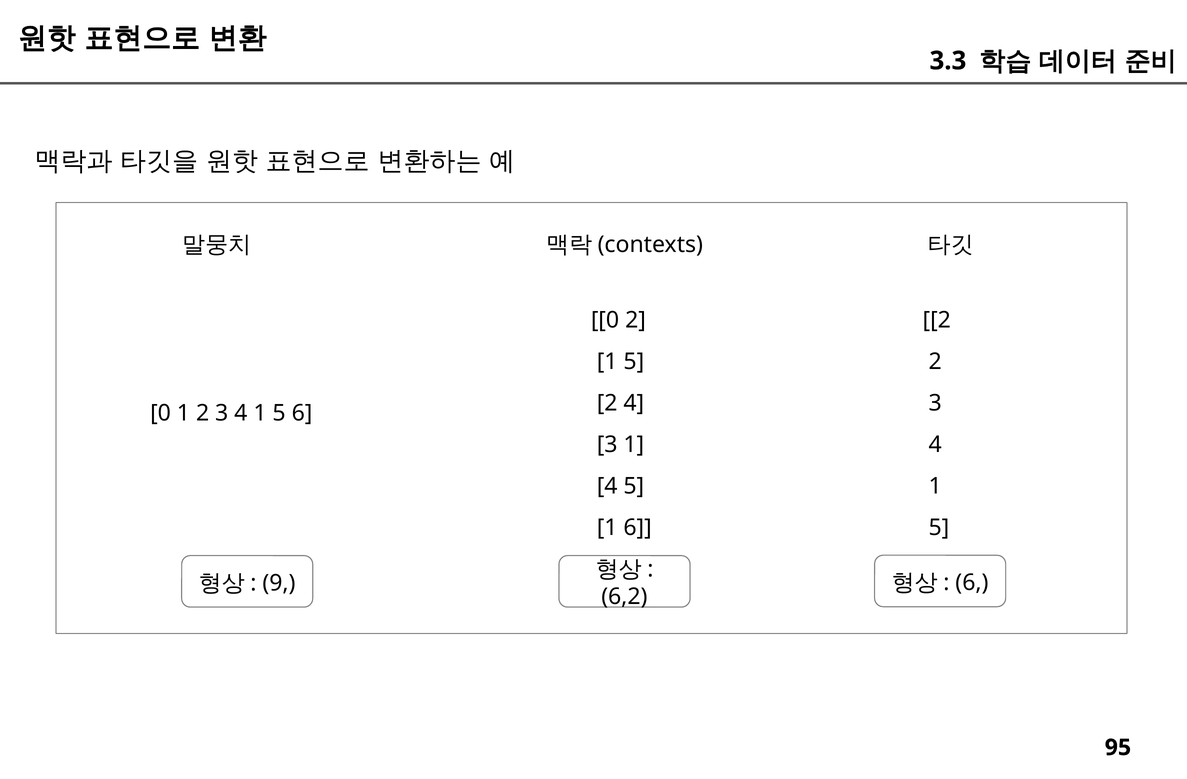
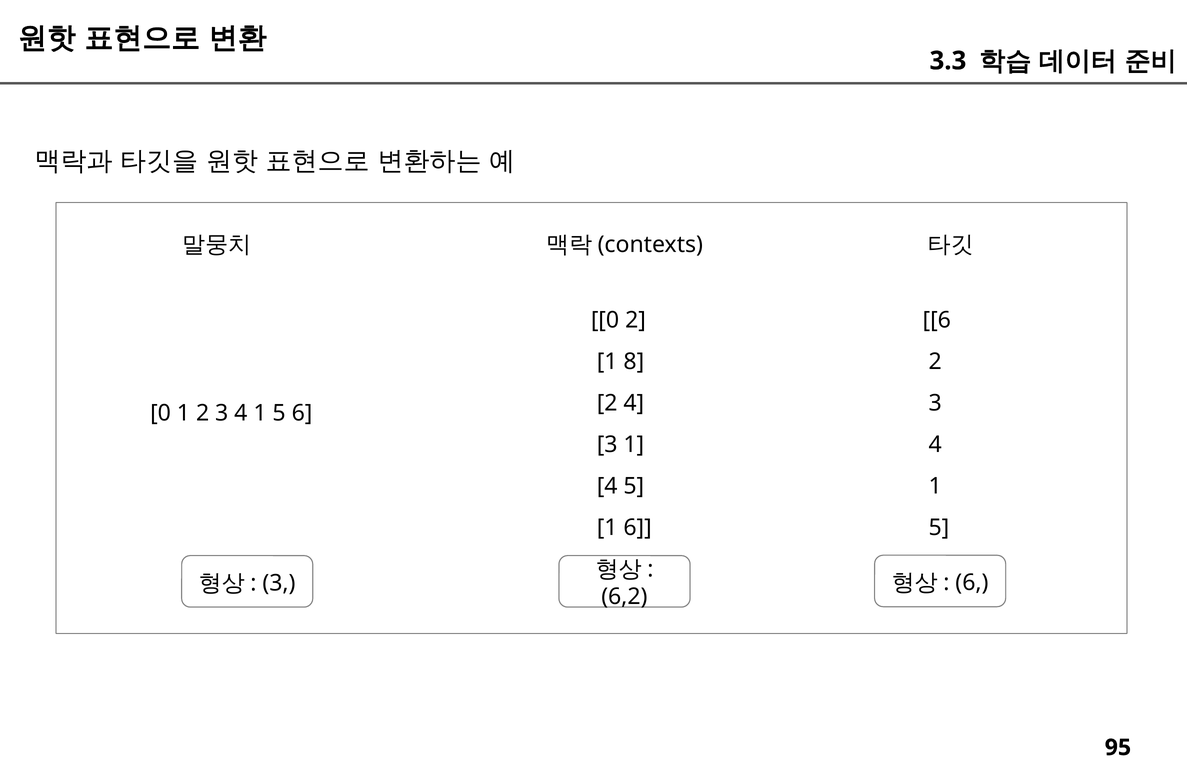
2: 2 -> 6 (937, 320)
5: 5 -> 8 (634, 362)
9: 9 -> 3 (279, 583)
